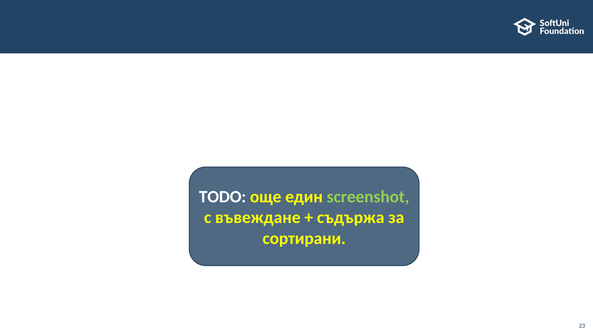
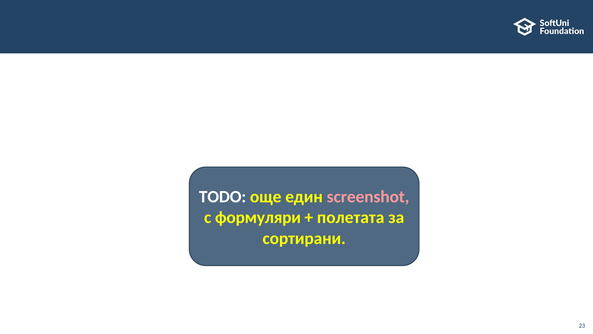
screenshot colour: light green -> pink (368, 196)
въвеждане: въвеждане -> формуляри (258, 217)
съдържа: съдържа -> полетата (351, 217)
